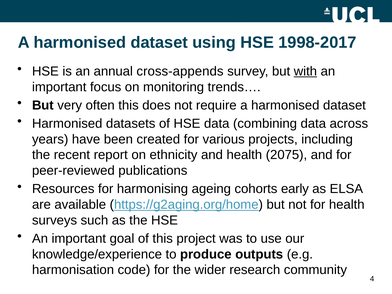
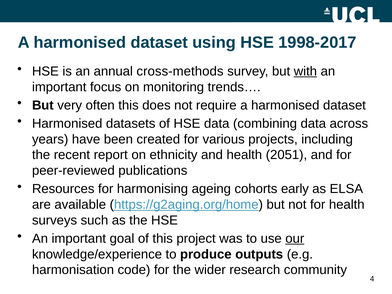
cross-appends: cross-appends -> cross-methods (180, 71)
2075: 2075 -> 2051 (286, 155)
our underline: none -> present (295, 239)
